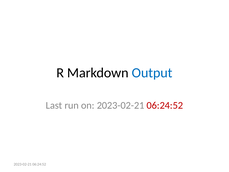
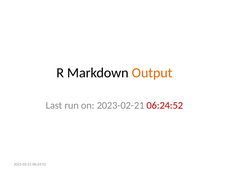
Output colour: blue -> orange (152, 73)
